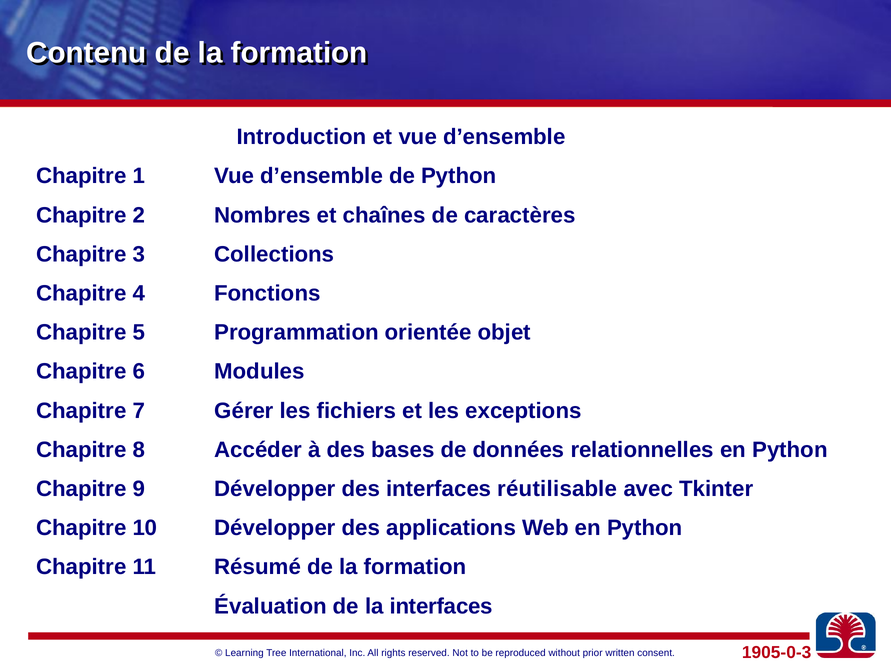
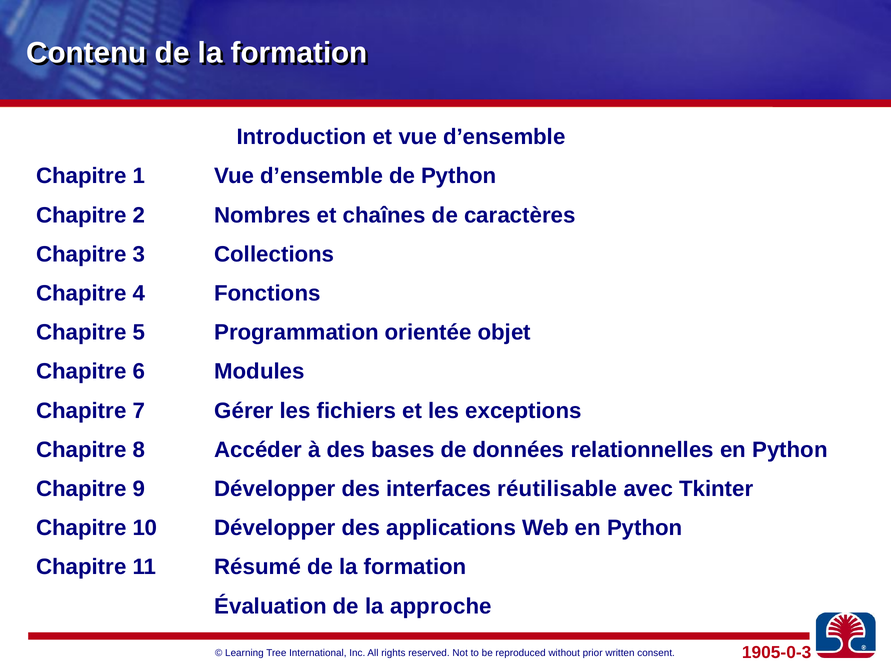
la interfaces: interfaces -> approche (441, 606)
